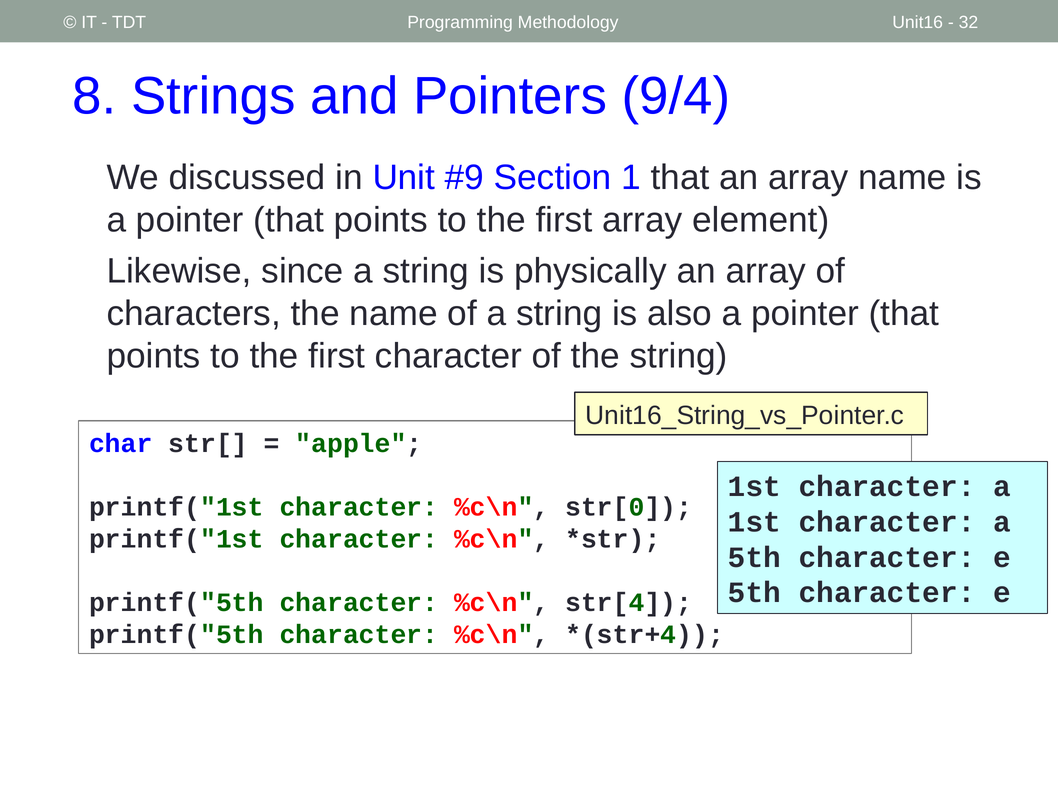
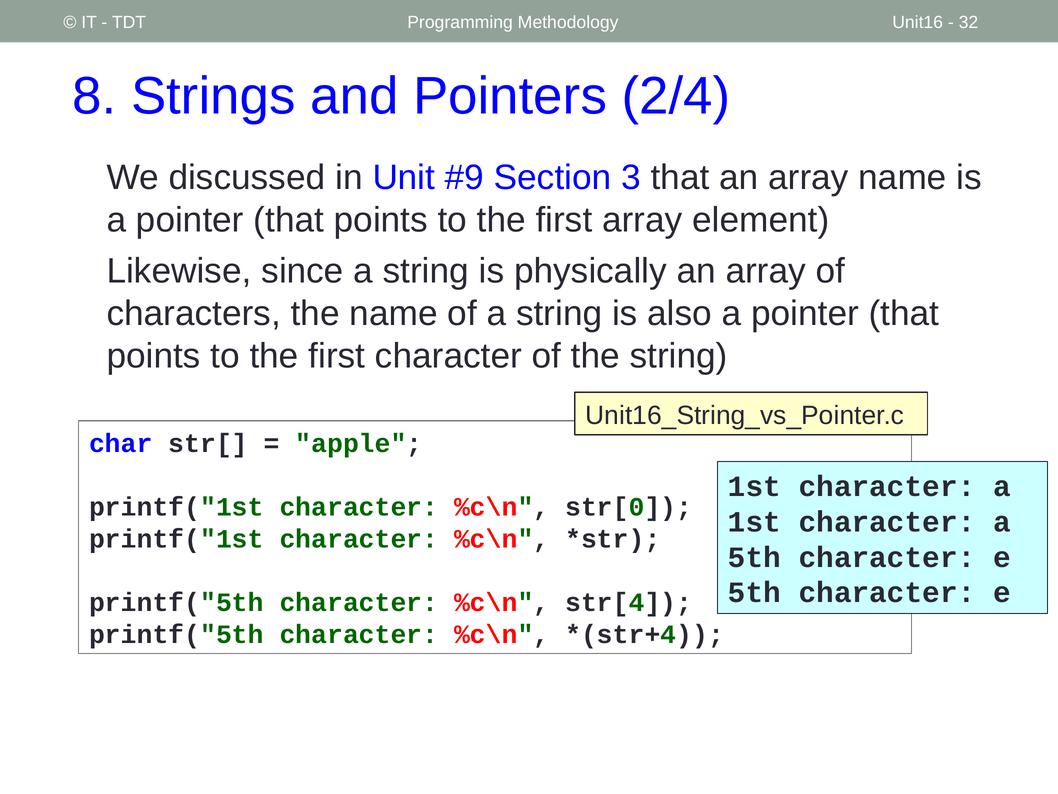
9/4: 9/4 -> 2/4 (676, 96)
1: 1 -> 3 (631, 178)
